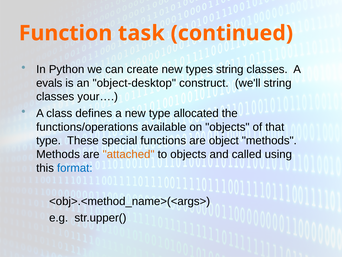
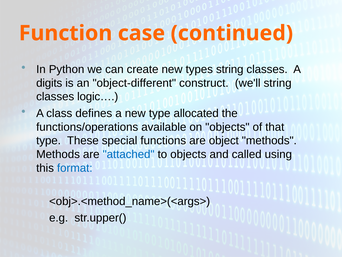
task: task -> case (141, 33)
evals: evals -> digits (49, 83)
object-desktop: object-desktop -> object-different (134, 83)
your…: your… -> logic… (98, 97)
attached colour: orange -> blue (129, 154)
